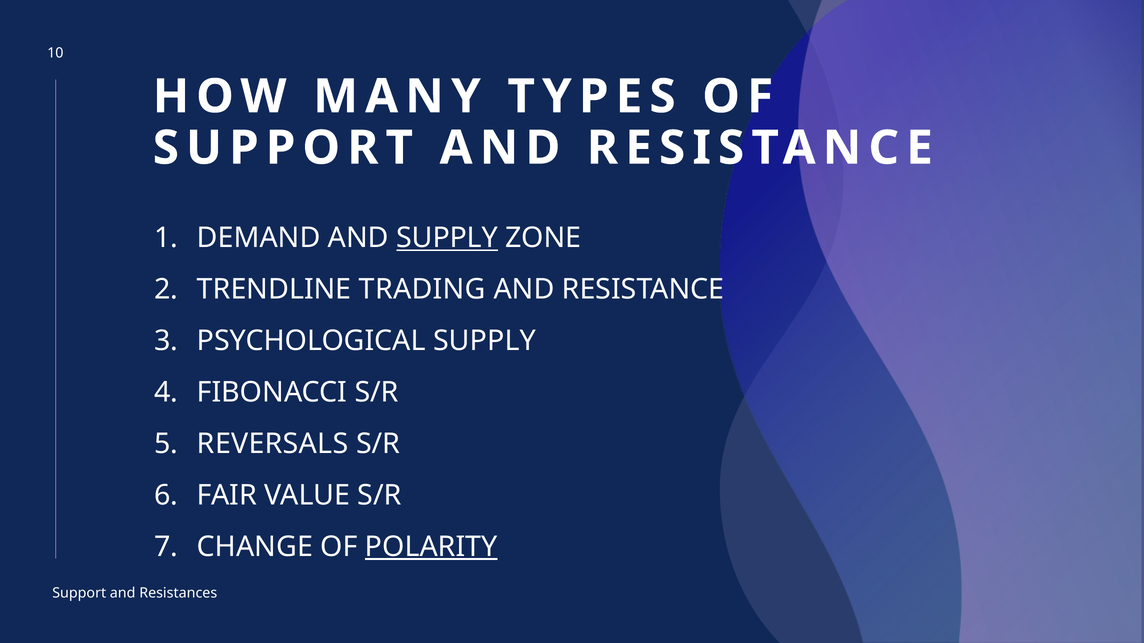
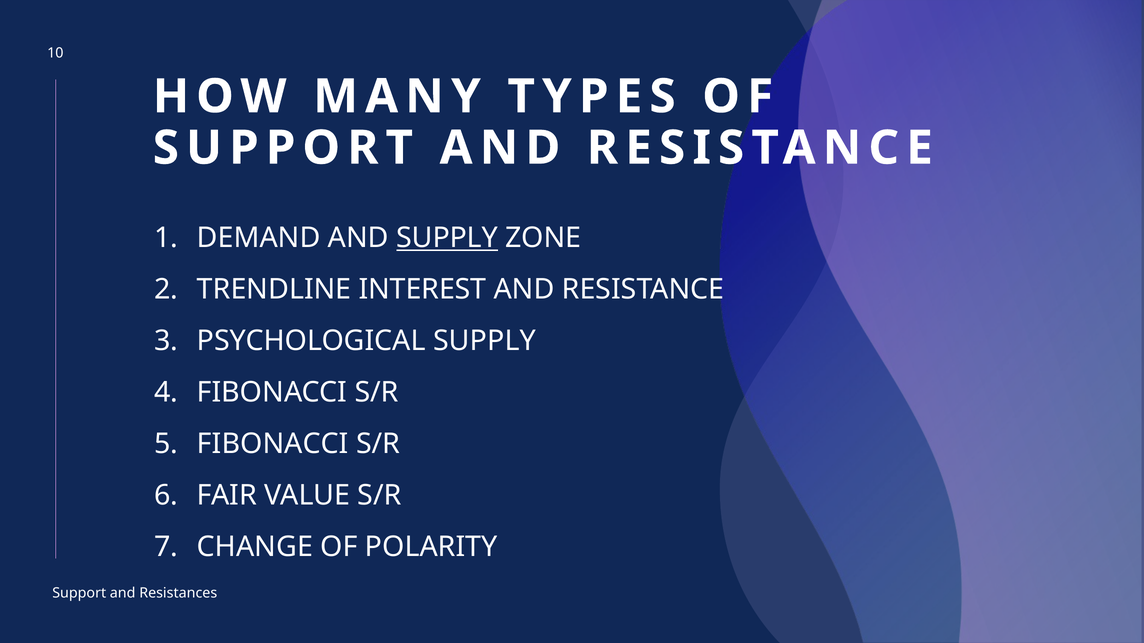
TRADING: TRADING -> INTEREST (423, 290)
REVERSALS: REVERSALS -> FIBONACCI (273, 444)
POLARITY underline: present -> none (431, 547)
